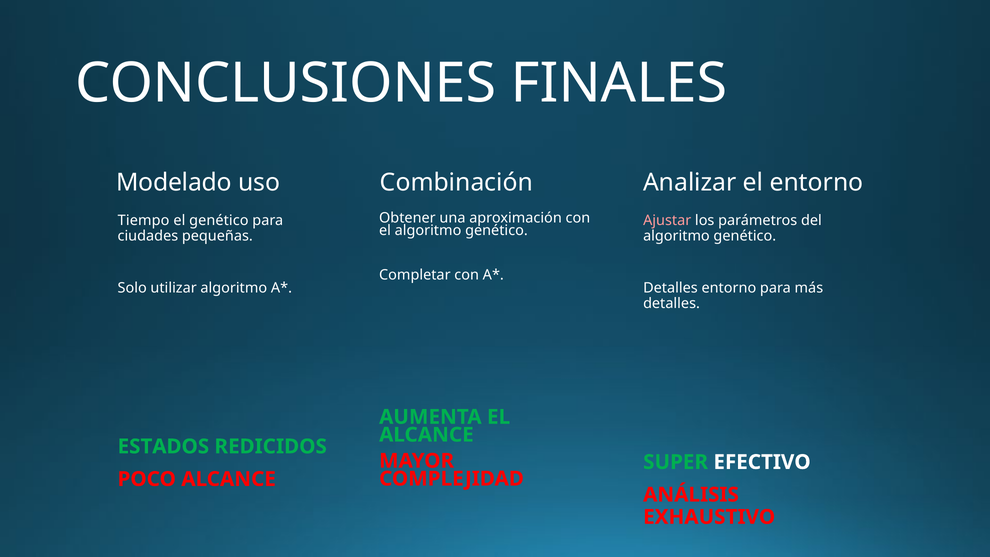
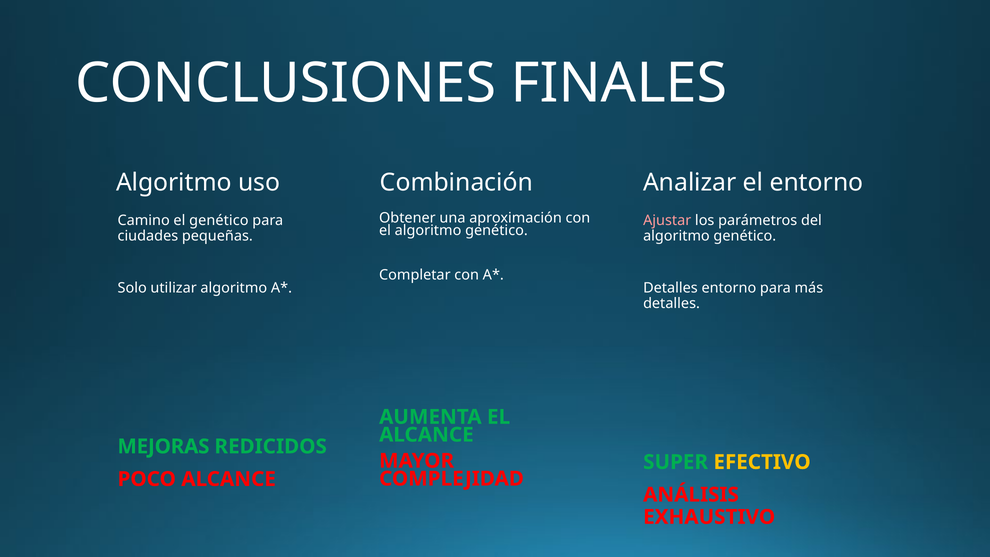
Modelado: Modelado -> Algoritmo (174, 183)
Tiempo: Tiempo -> Camino (144, 220)
ESTADOS: ESTADOS -> MEJORAS (163, 446)
EFECTIVO colour: white -> yellow (762, 462)
